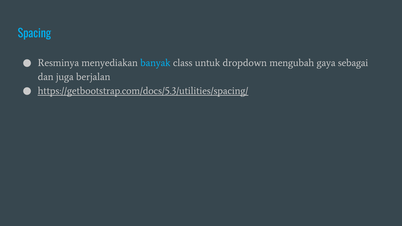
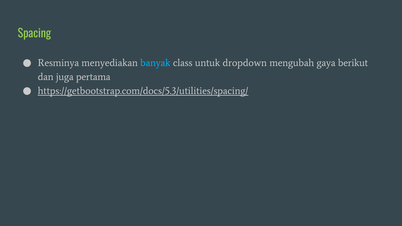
Spacing colour: light blue -> light green (34, 34)
sebagai: sebagai -> berikut (353, 63)
berjalan: berjalan -> pertama (93, 77)
